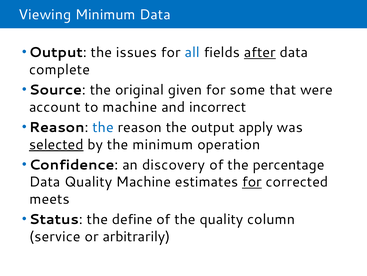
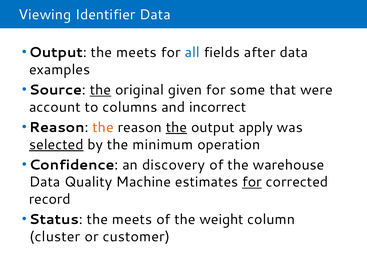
Viewing Minimum: Minimum -> Identifier (105, 15)
Output the issues: issues -> meets (136, 52)
after underline: present -> none (260, 52)
complete: complete -> examples (60, 69)
the underline: none -> present (100, 90)
to machine: machine -> columns (130, 107)
the colour: blue -> orange (103, 127)
the underline: none -> present (176, 127)
percentage: percentage -> warehouse (289, 164)
meets: meets -> record (50, 199)
Status the define: define -> meets (132, 219)
the quality: quality -> weight (221, 219)
service: service -> cluster (55, 236)
arbitrarily: arbitrarily -> customer (136, 236)
